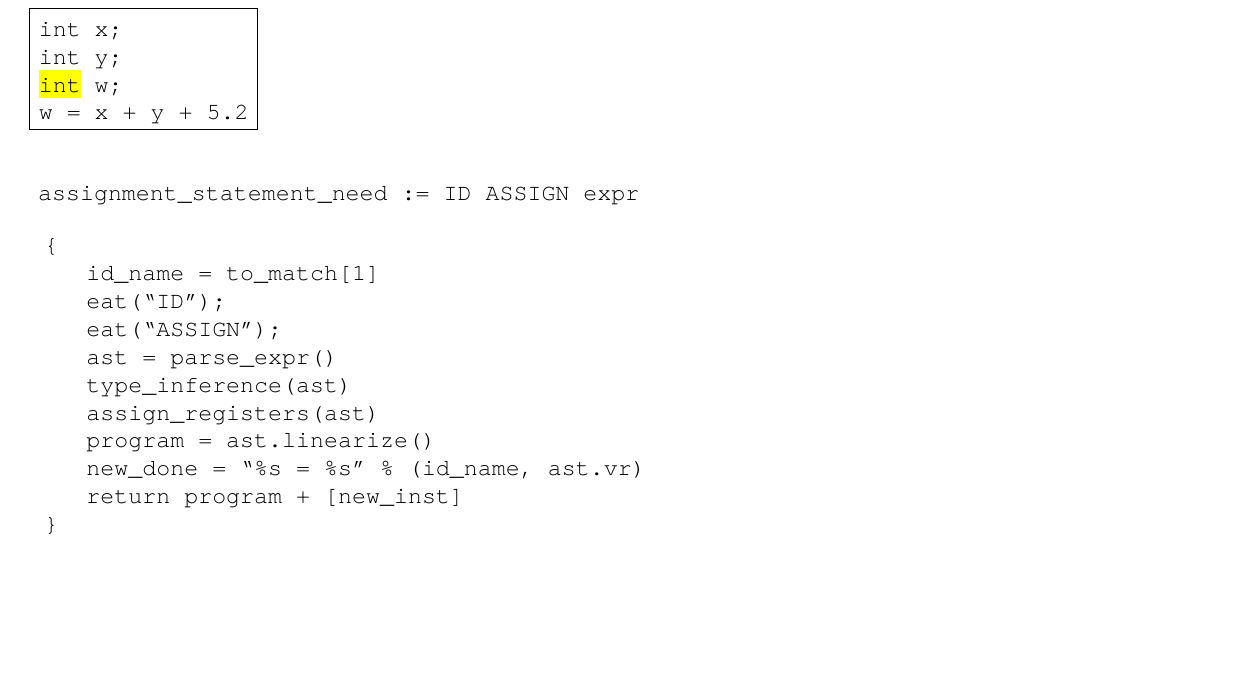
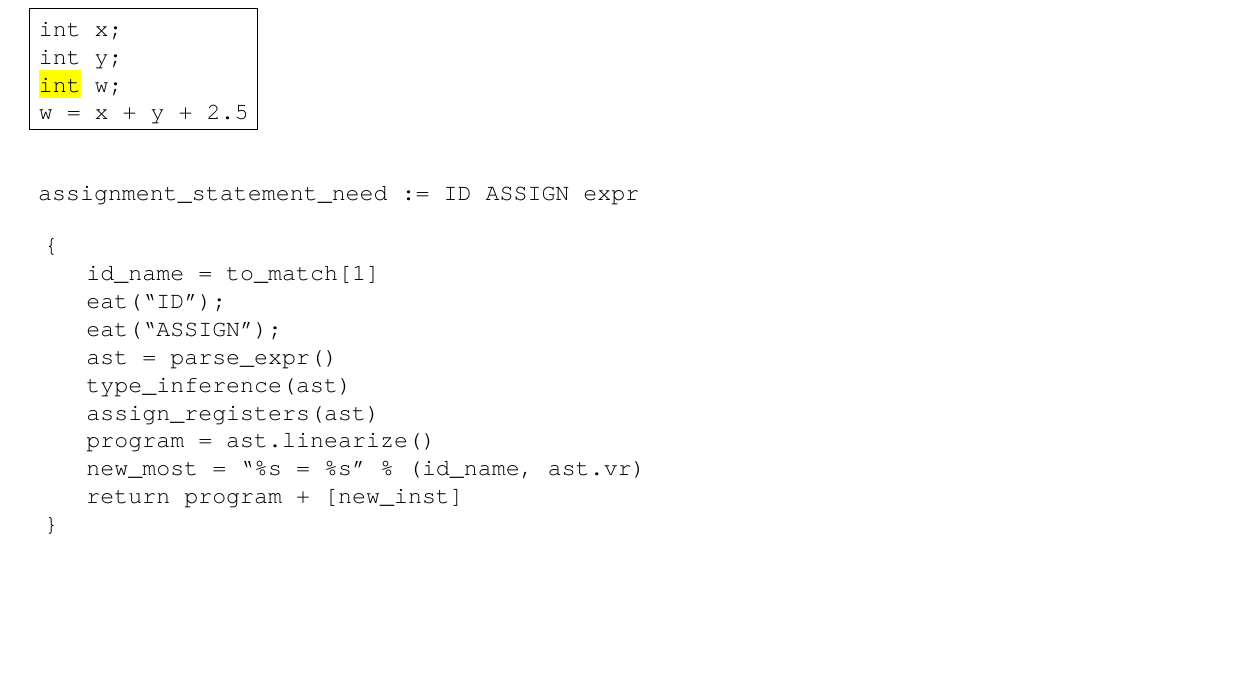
5.2: 5.2 -> 2.5 (228, 112)
new_done: new_done -> new_most (142, 468)
